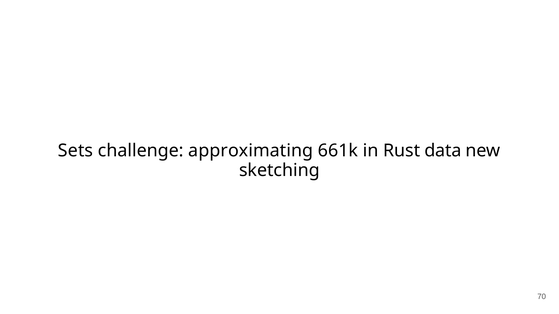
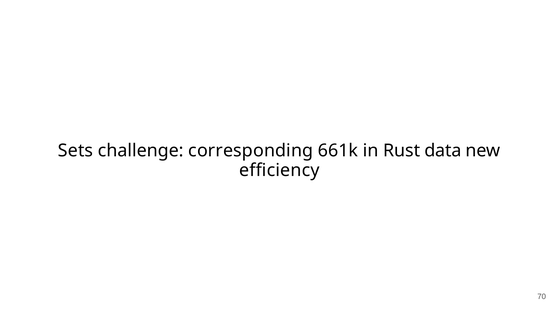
approximating: approximating -> corresponding (251, 151)
sketching: sketching -> efficiency (279, 170)
